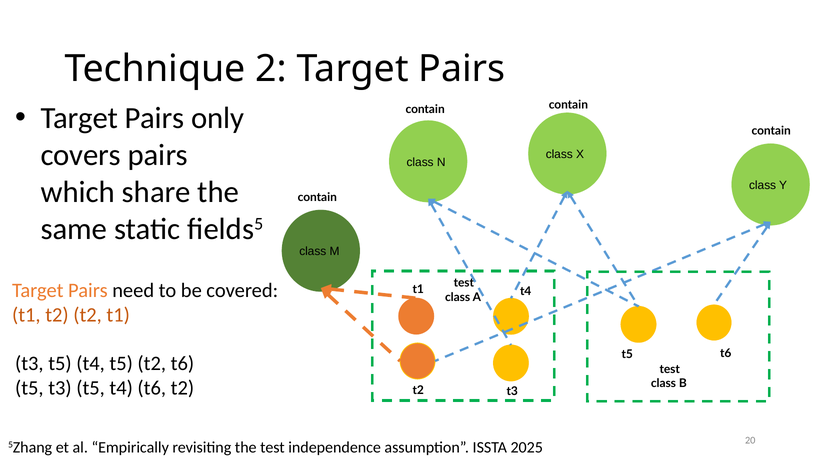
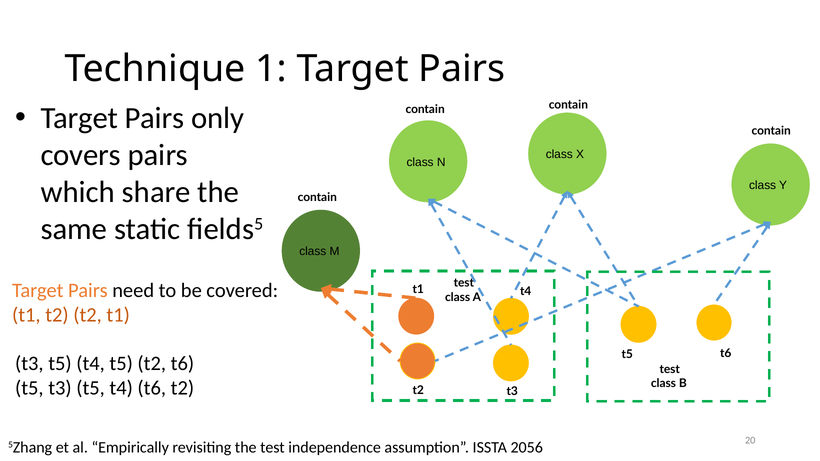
2: 2 -> 1 (271, 69)
2025: 2025 -> 2056 (527, 448)
